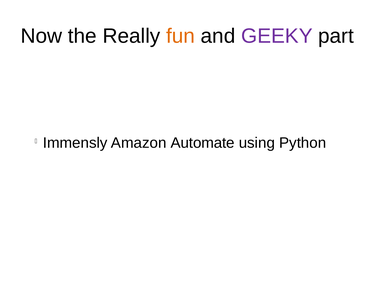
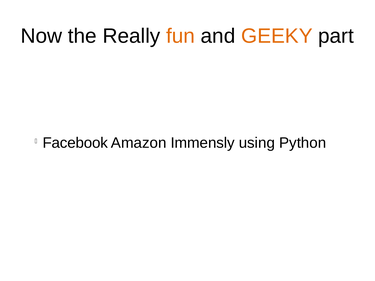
GEEKY colour: purple -> orange (277, 36)
Immensly: Immensly -> Facebook (75, 143)
Automate: Automate -> Immensly (203, 143)
